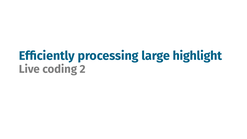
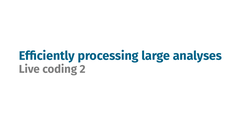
highlight: highlight -> analyses (197, 56)
